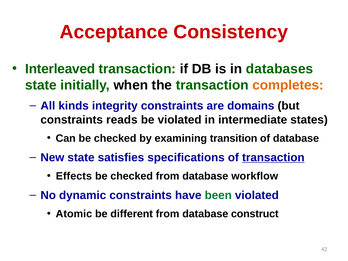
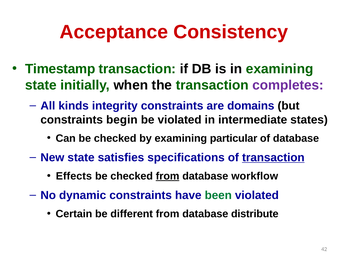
Interleaved: Interleaved -> Timestamp (60, 69)
in databases: databases -> examining (280, 69)
completes colour: orange -> purple (288, 85)
reads: reads -> begin (122, 120)
transition: transition -> particular (234, 138)
from underline: none -> present (168, 176)
Atomic: Atomic -> Certain (74, 214)
construct: construct -> distribute (255, 214)
